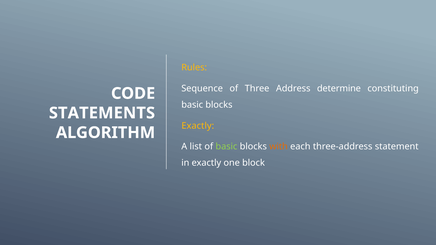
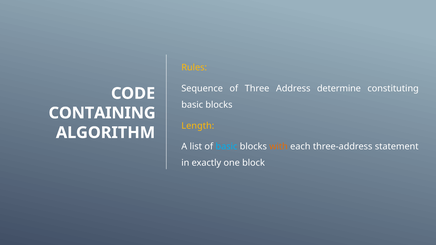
STATEMENTS: STATEMENTS -> CONTAINING (102, 113)
Exactly: Exactly -> Length (198, 126)
basic colour: light green -> light blue (226, 147)
